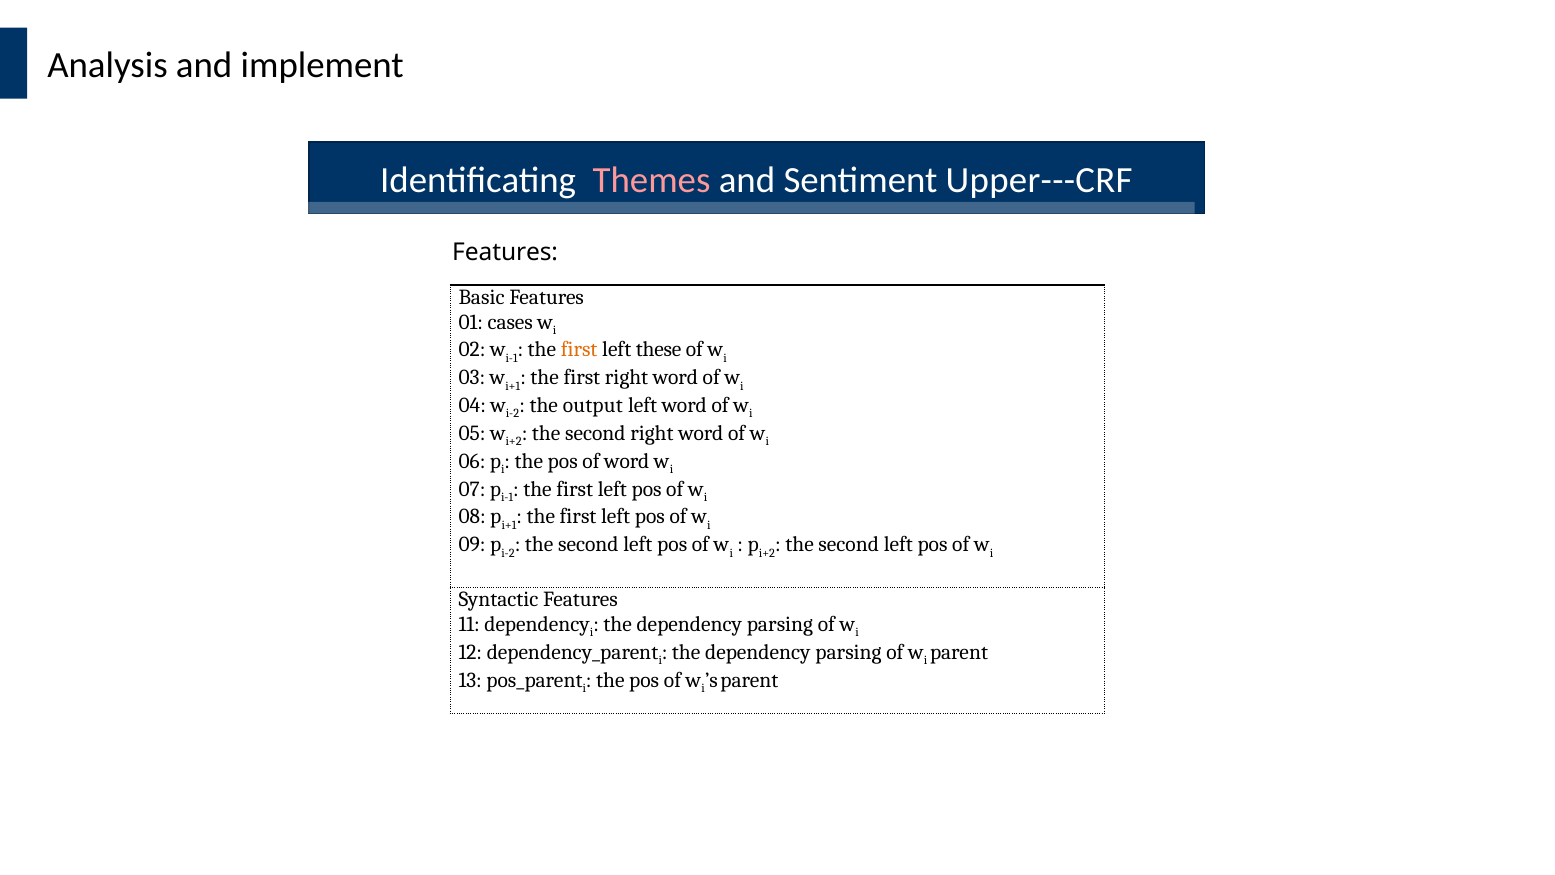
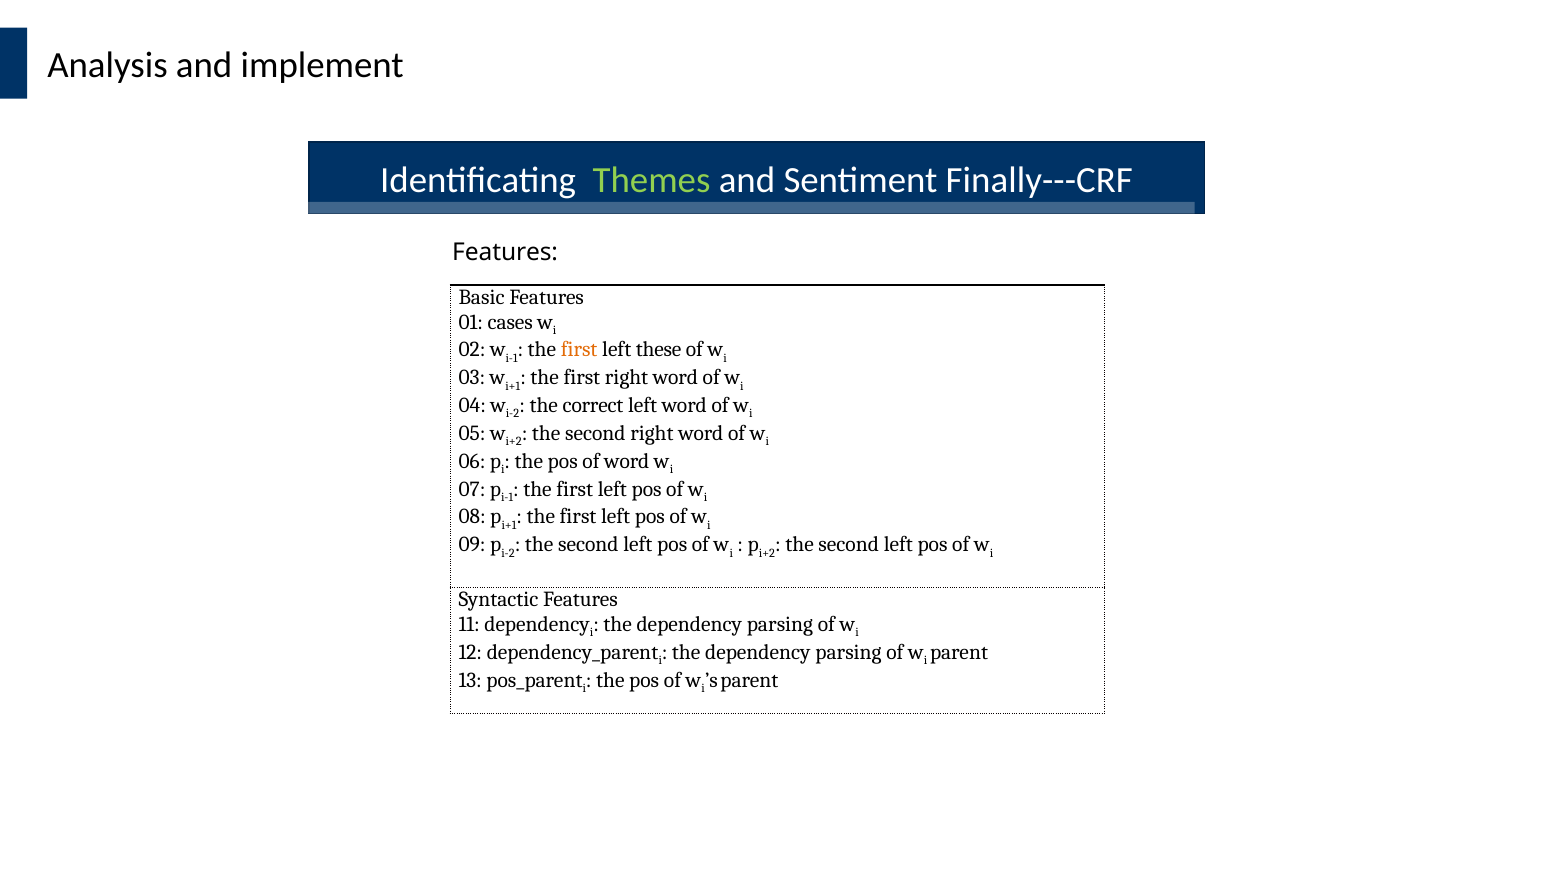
Themes colour: pink -> light green (652, 180)
Upper---CRF: Upper---CRF -> Finally---CRF (1039, 180)
output: output -> correct (593, 405)
